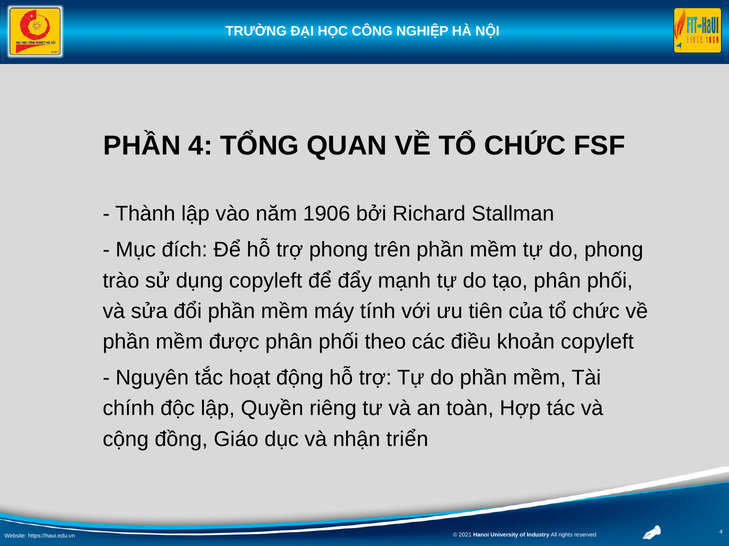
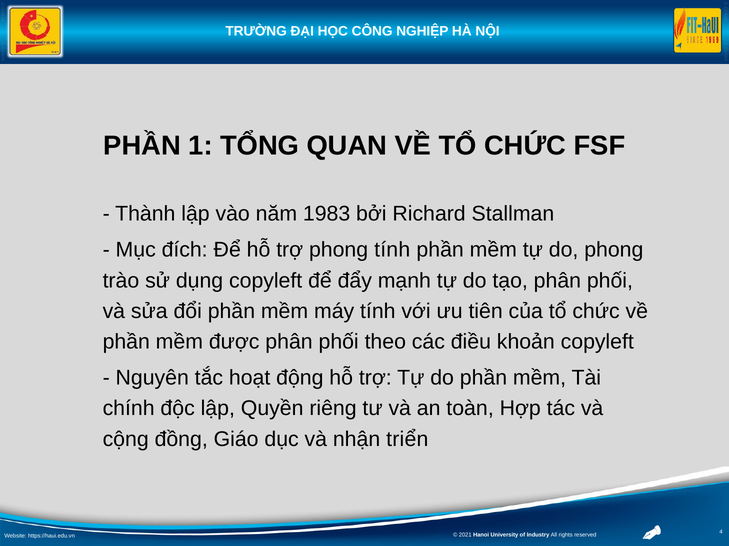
PHẦN 4: 4 -> 1 (200, 146)
1906: 1906 -> 1983 (327, 214)
phong trên: trên -> tính (392, 250)
